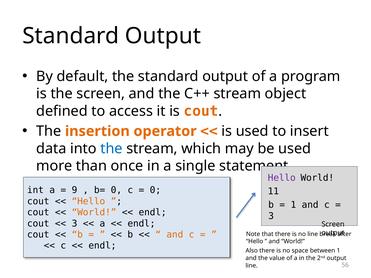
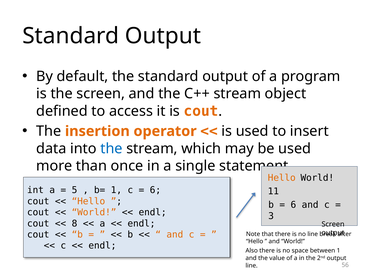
Hello colour: purple -> orange (282, 178)
9: 9 -> 5 (74, 190)
b= 0: 0 -> 1 (116, 190)
0: 0 -> 6 (155, 190)
1: 1 -> 6 (293, 205)
3: 3 -> 8 (74, 224)
